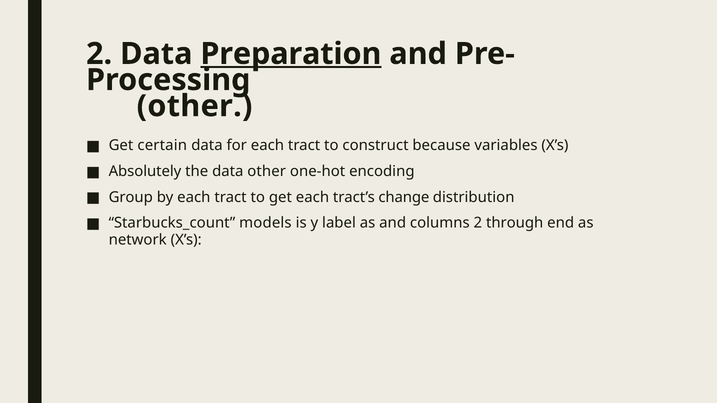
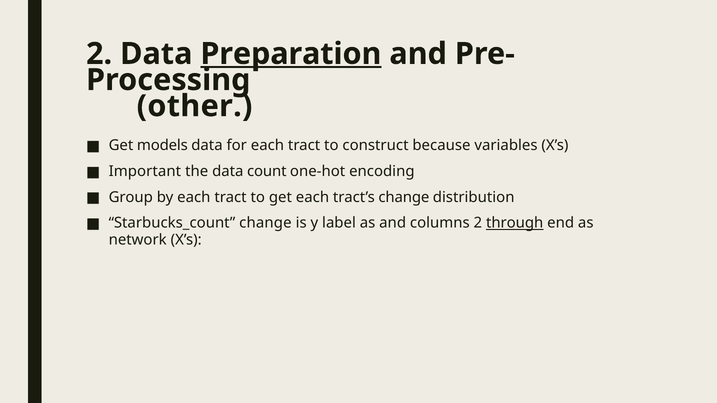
certain: certain -> models (162, 146)
Absolutely: Absolutely -> Important (145, 172)
data other: other -> count (267, 172)
Starbucks_count models: models -> change (265, 223)
through underline: none -> present (515, 223)
